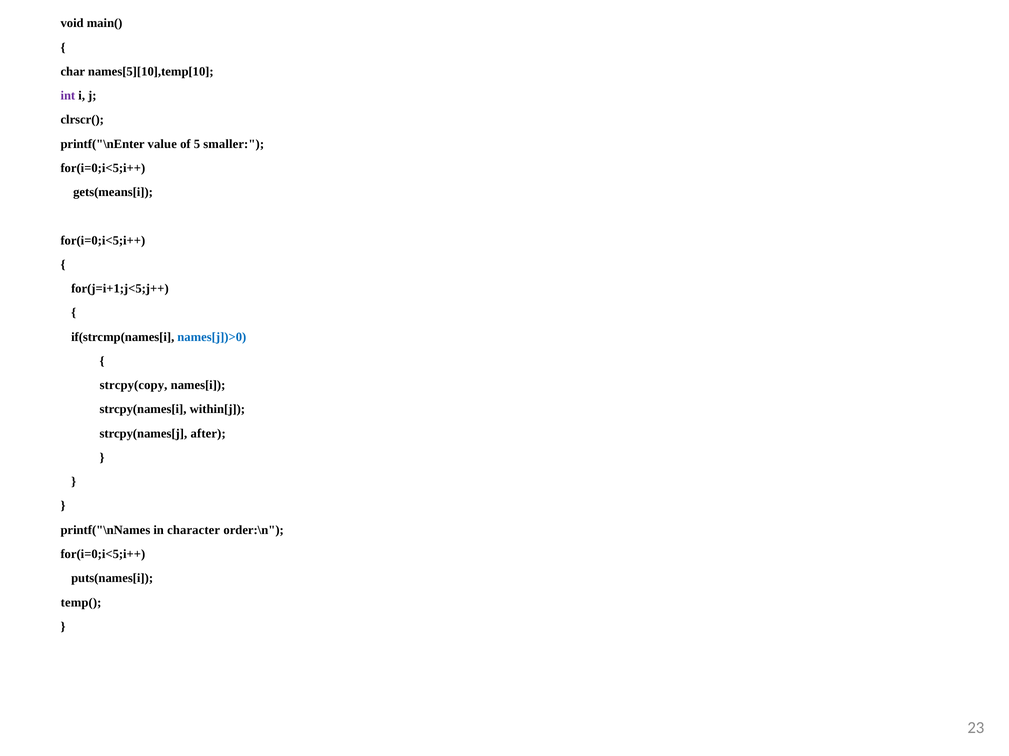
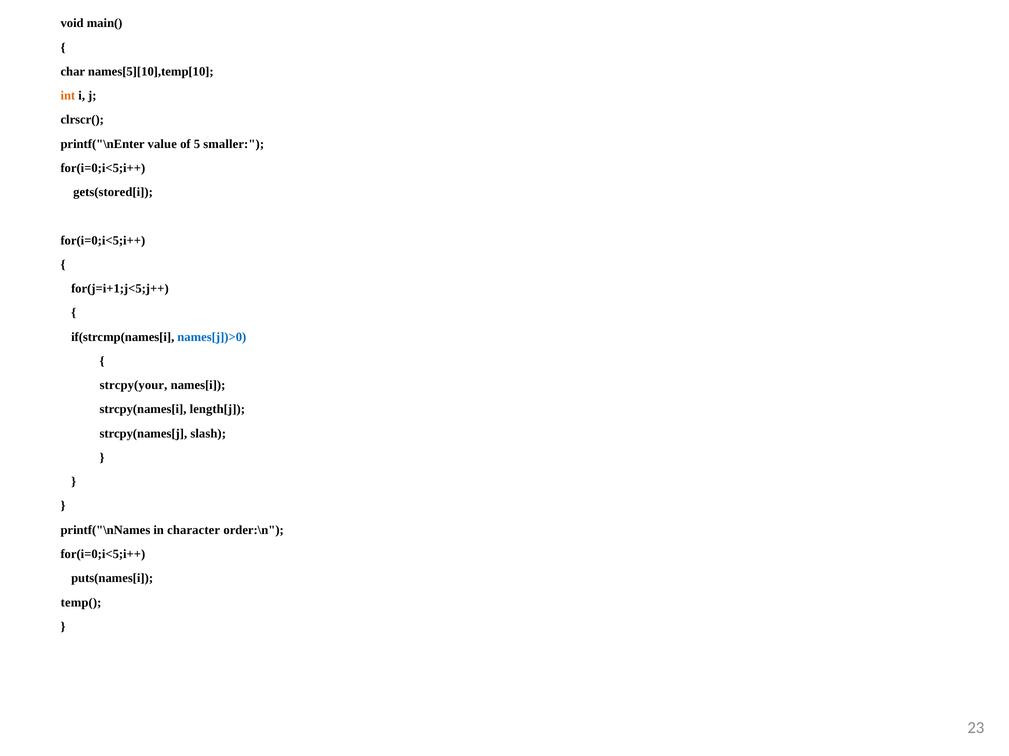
int colour: purple -> orange (68, 96)
gets(means[i: gets(means[i -> gets(stored[i (113, 192)
strcpy(copy: strcpy(copy -> strcpy(your (134, 386)
within[j: within[j -> length[j (217, 410)
after: after -> slash (208, 434)
